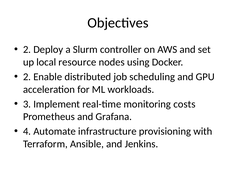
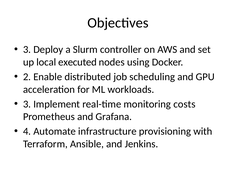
2: 2 -> 3 (27, 50)
resource: resource -> executed (77, 62)
